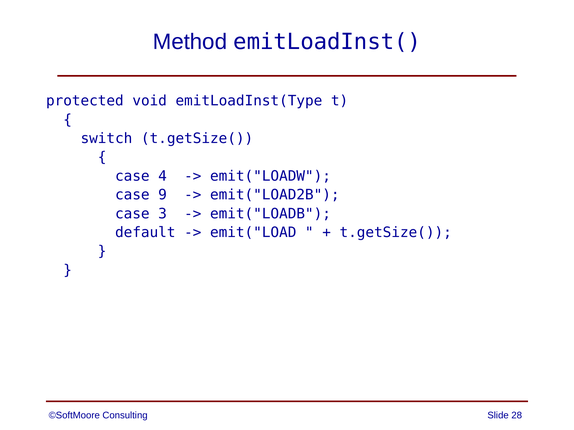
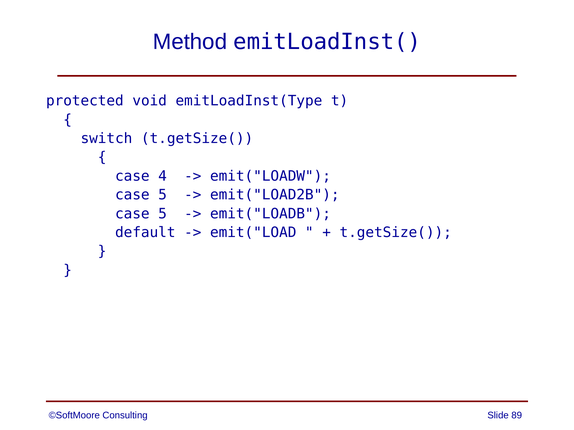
9: 9 -> 5 (163, 195)
3: 3 -> 5 (163, 214)
28: 28 -> 89 (517, 416)
